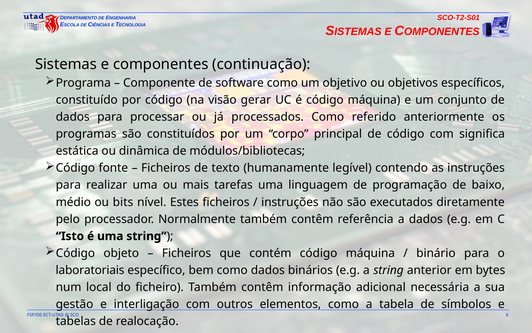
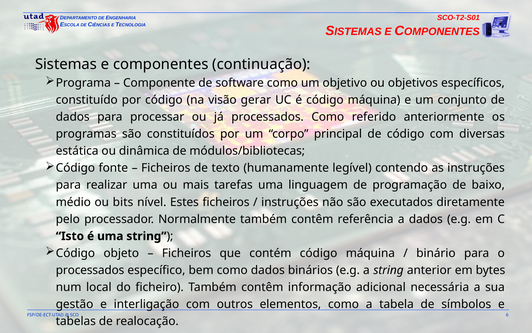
significa: significa -> diversas (482, 134)
laboratoriais: laboratoriais -> processados (90, 270)
